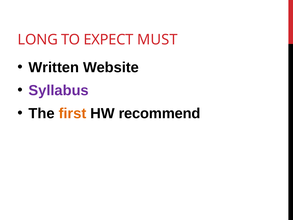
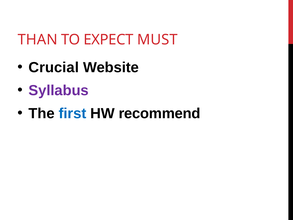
LONG: LONG -> THAN (38, 40)
Written: Written -> Crucial (54, 67)
first colour: orange -> blue (72, 113)
